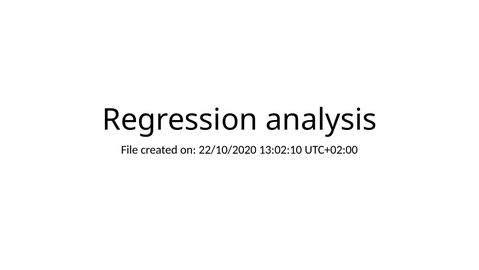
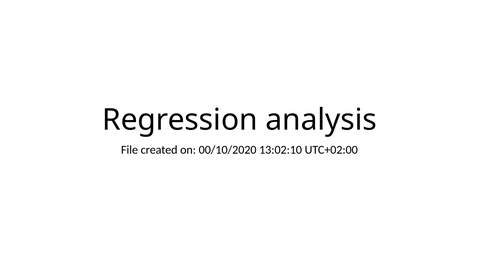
22/10/2020: 22/10/2020 -> 00/10/2020 (228, 150)
